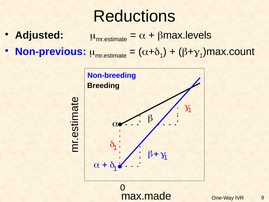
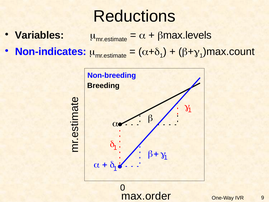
Adjusted: Adjusted -> Variables (39, 35)
Non-previous: Non-previous -> Non-indicates (51, 52)
max.made: max.made -> max.order (146, 196)
